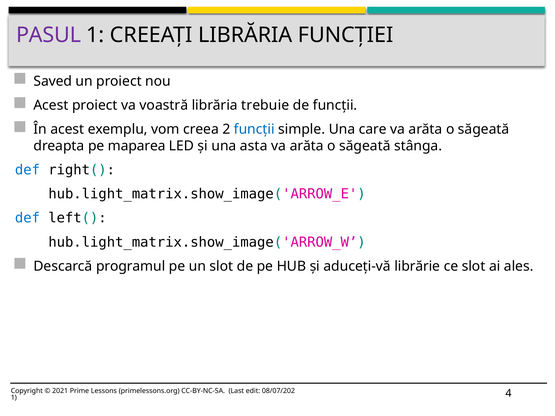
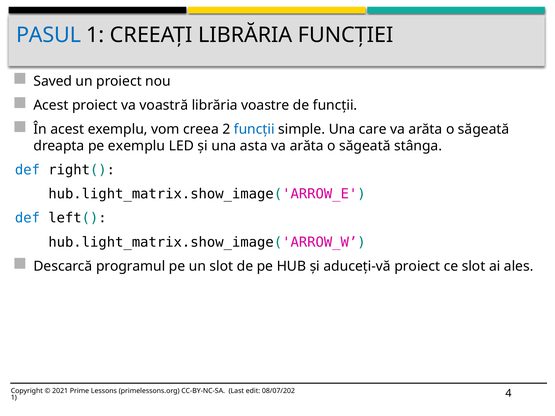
PASUL colour: purple -> blue (49, 35)
trebuie: trebuie -> voastre (265, 105)
pe maparea: maparea -> exemplu (137, 146)
aduceți-vă librărie: librărie -> proiect (417, 266)
